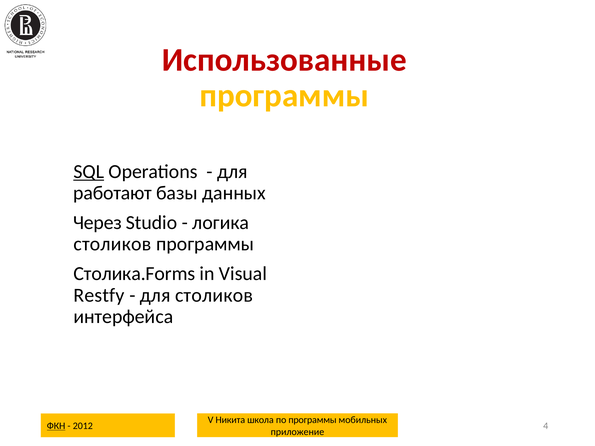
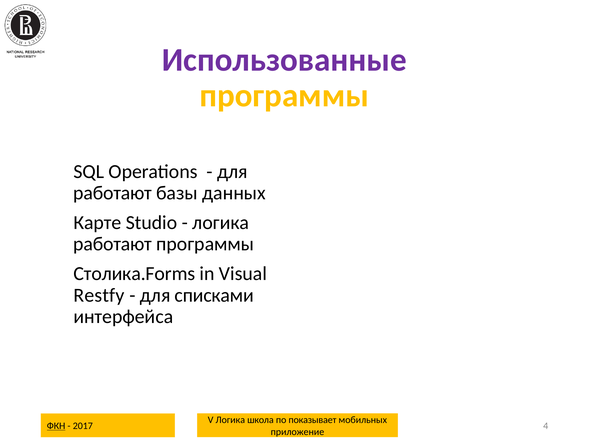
Использованные colour: red -> purple (284, 60)
SQL underline: present -> none (89, 172)
Через: Через -> Карте (97, 223)
столиков: столиков -> работают (113, 244)
для столиков: столиков -> списками (214, 295)
V Никита: Никита -> Логика (230, 420)
по программы: программы -> показывает (312, 420)
2012: 2012 -> 2017 (83, 426)
